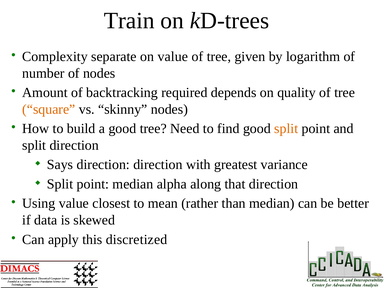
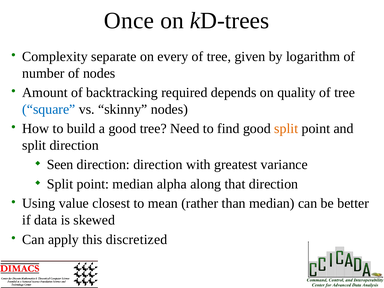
Train: Train -> Once (129, 21)
on value: value -> every (173, 57)
square colour: orange -> blue (49, 109)
Says: Says -> Seen (60, 165)
